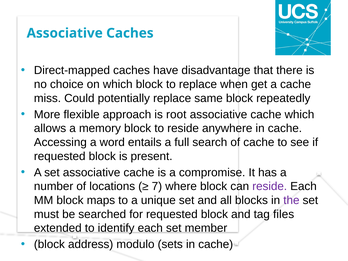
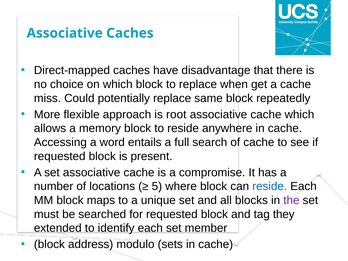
7: 7 -> 5 (157, 186)
reside colour: purple -> blue (270, 186)
files: files -> they (284, 214)
